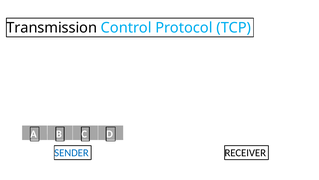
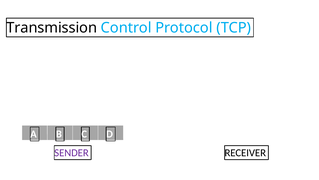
SENDER colour: blue -> purple (71, 152)
